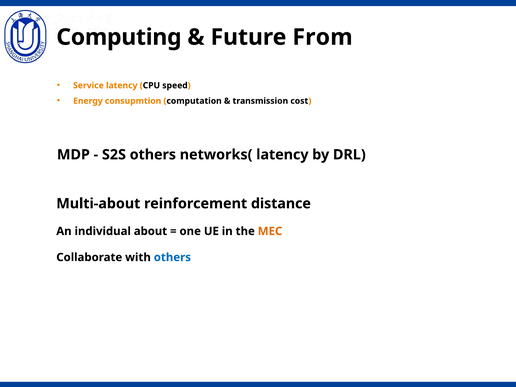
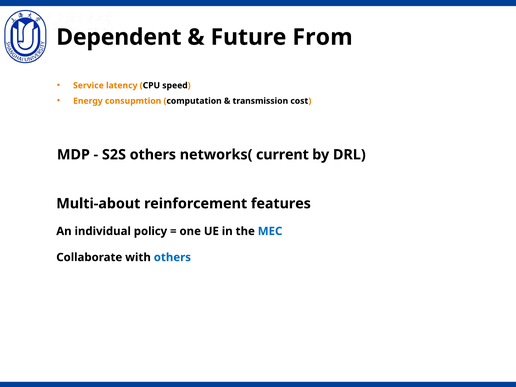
Computing: Computing -> Dependent (119, 37)
networks( latency: latency -> current (282, 155)
distance: distance -> features (281, 204)
about: about -> policy (150, 231)
MEC colour: orange -> blue (270, 231)
